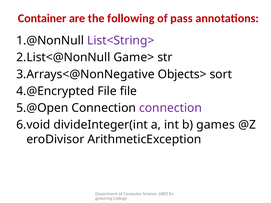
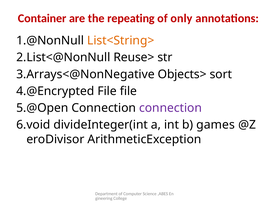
following: following -> repeating (131, 18)
pass: pass -> only (182, 18)
List<String> colour: purple -> orange (121, 41)
Game>: Game> -> Reuse> (134, 57)
